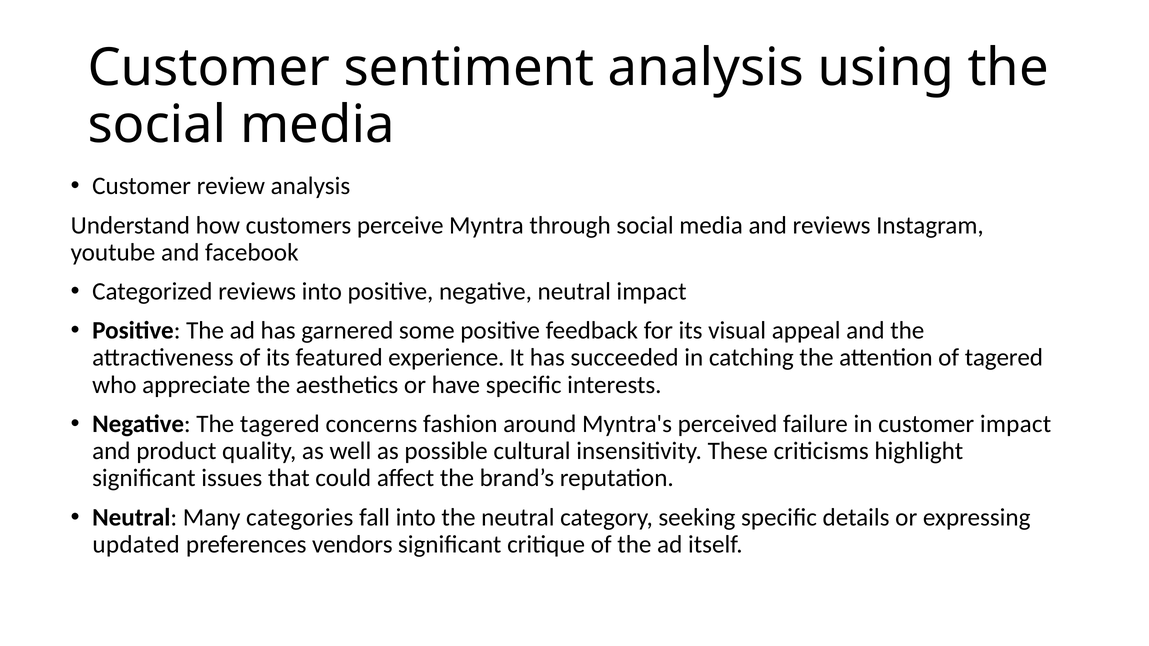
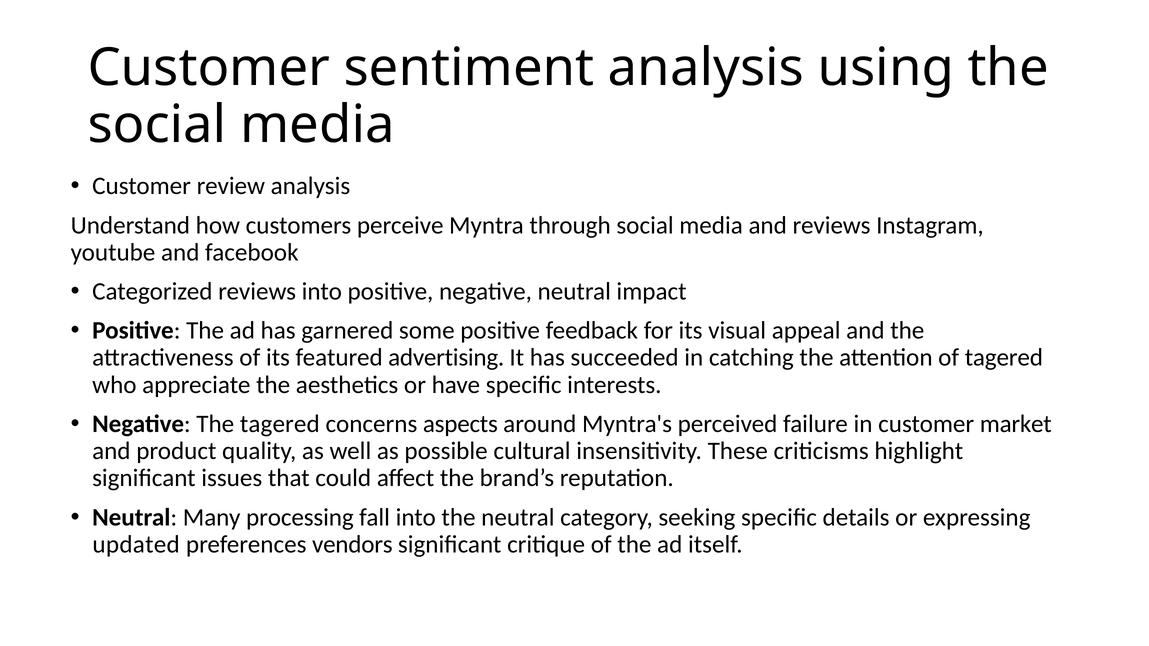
experience: experience -> advertising (446, 358)
fashion: fashion -> aspects (460, 424)
customer impact: impact -> market (1016, 424)
categories: categories -> processing (300, 518)
